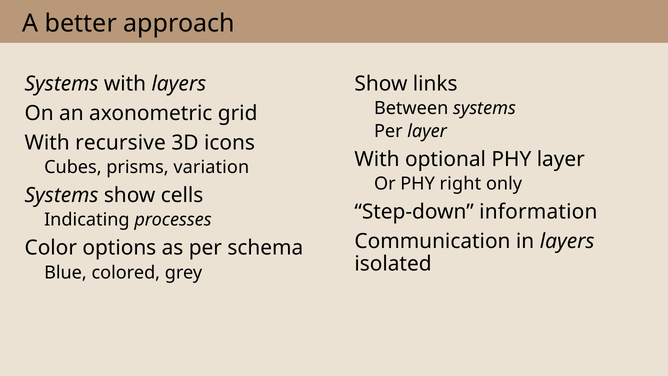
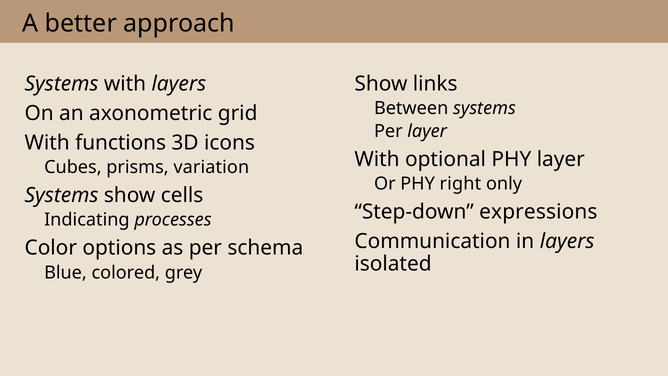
recursive: recursive -> functions (121, 143)
information: information -> expressions (538, 212)
